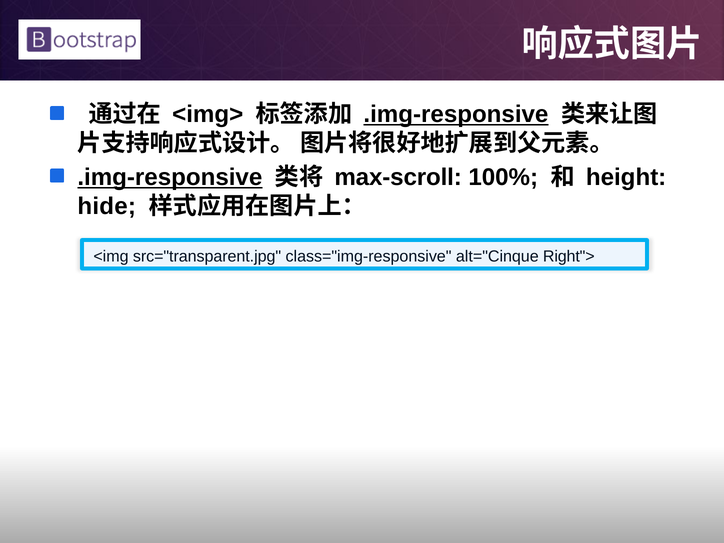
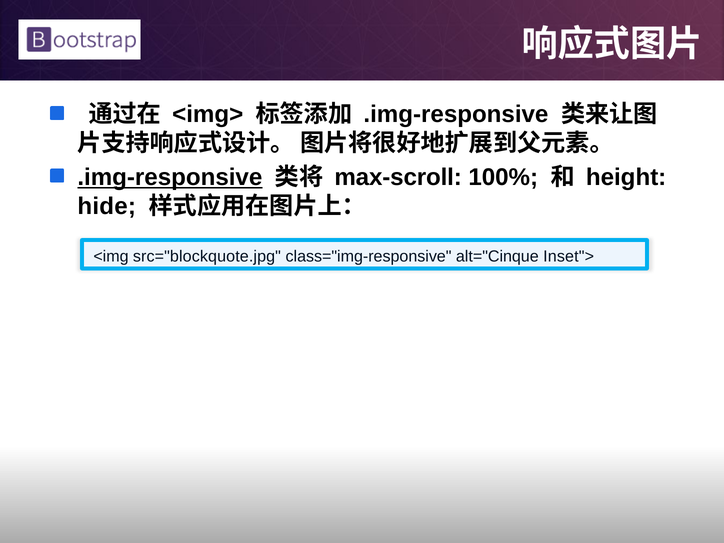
.img-responsive underline: present -> none (456, 115)
src="transparent.jpg: src="transparent.jpg -> src="blockquote.jpg (207, 256)
Right">: Right"> -> Inset"> (569, 256)
